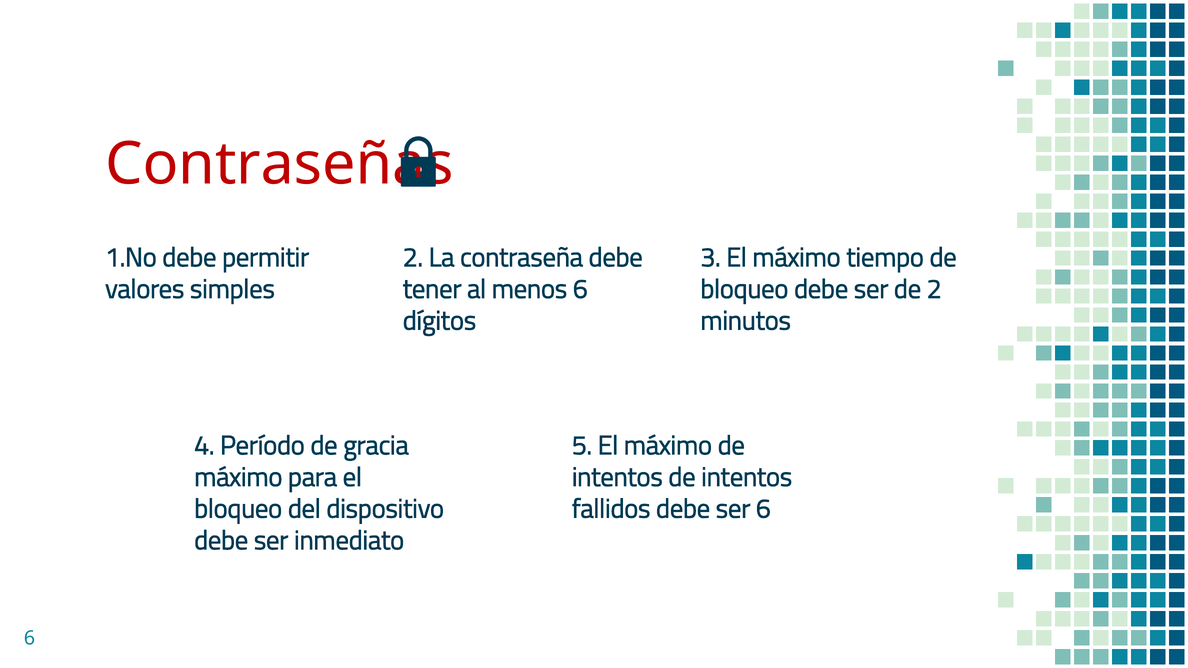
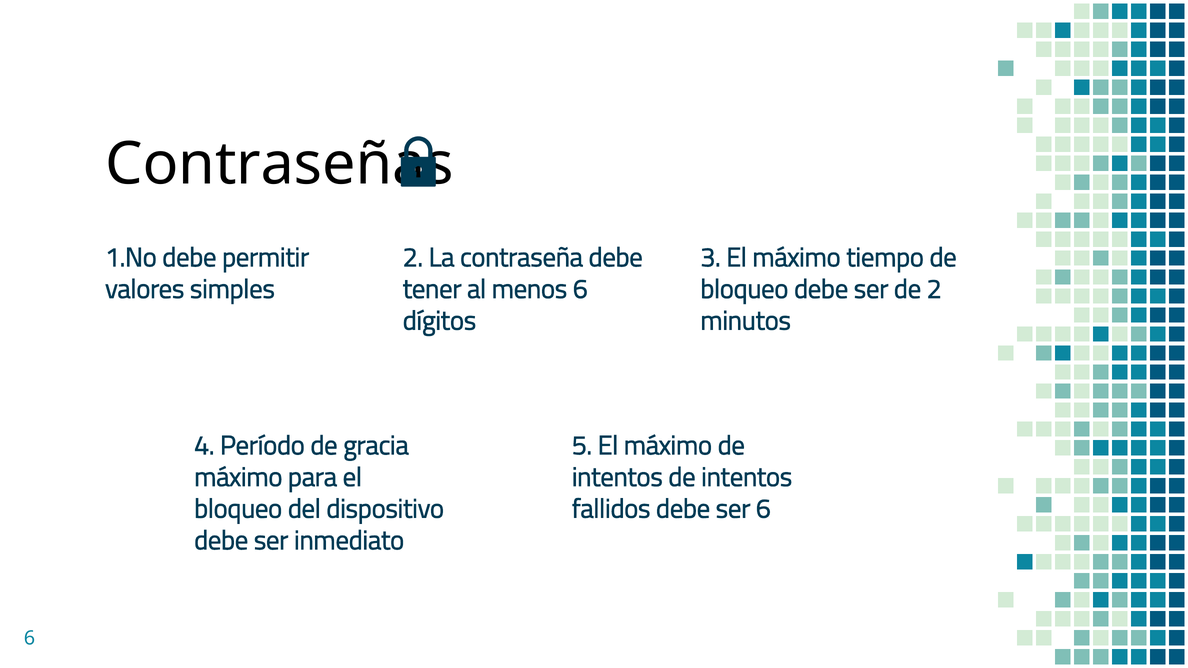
Contraseñas colour: red -> black (280, 164)
